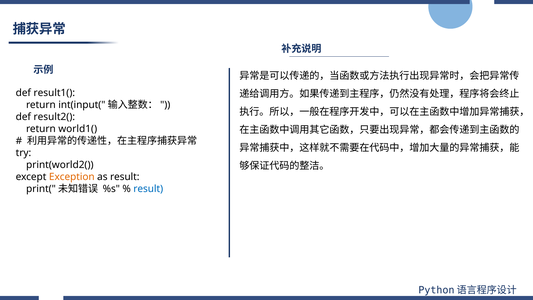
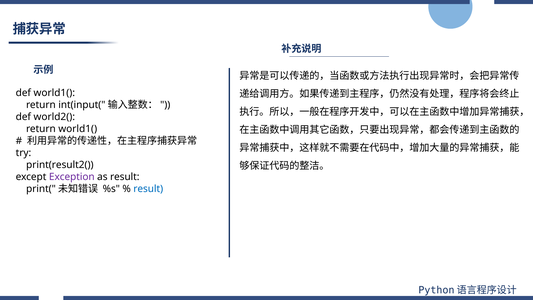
def result1(: result1( -> world1( (54, 93)
result2(: result2( -> world2( (54, 117)
print(world2(: print(world2( -> print(result2( (60, 165)
Exception colour: orange -> purple (72, 177)
